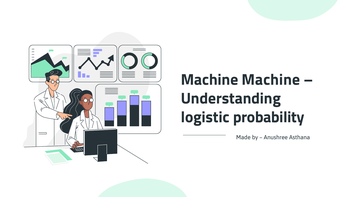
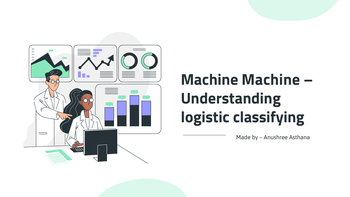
probability: probability -> classifying (269, 117)
